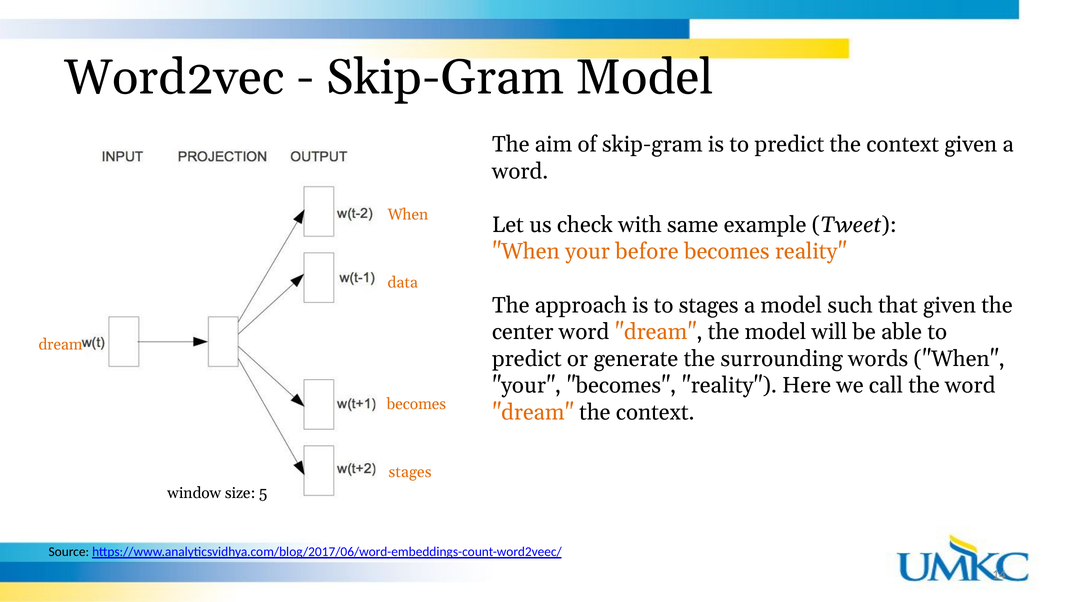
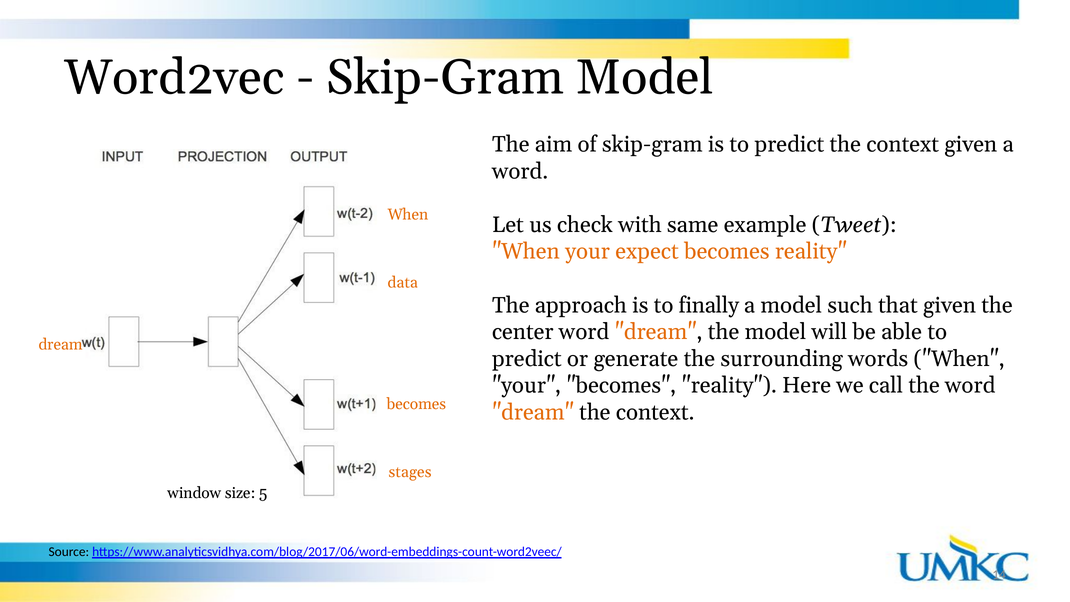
before: before -> expect (647, 252)
to stages: stages -> finally (709, 305)
